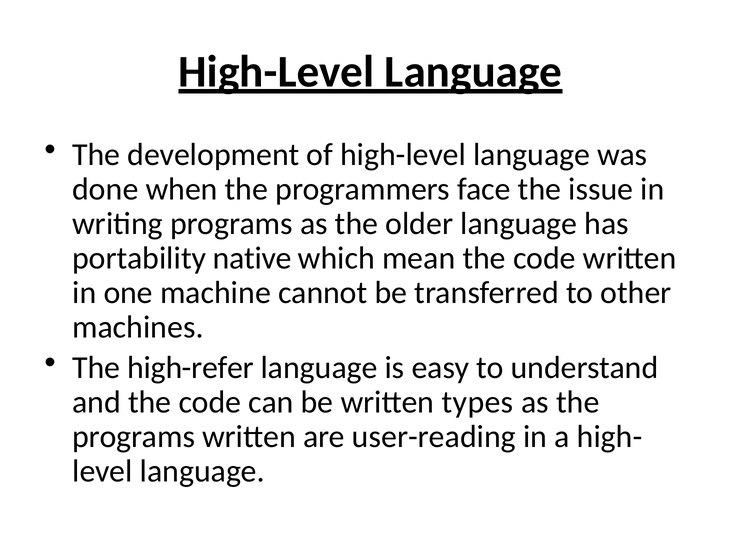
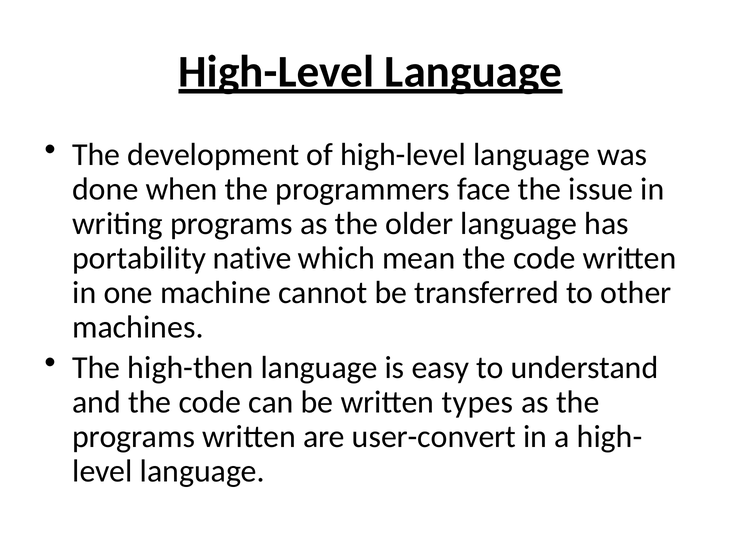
high-refer: high-refer -> high-then (190, 368)
user-reading: user-reading -> user-convert (434, 437)
